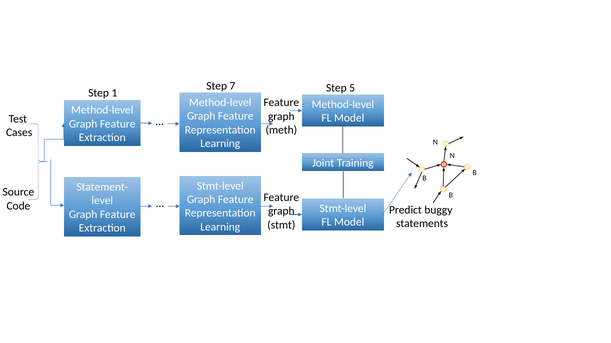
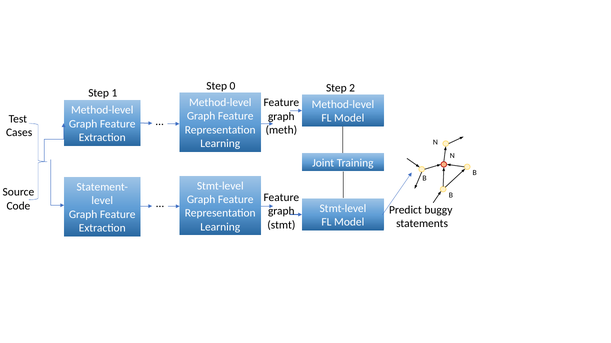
7: 7 -> 0 (232, 86)
5: 5 -> 2 (352, 88)
